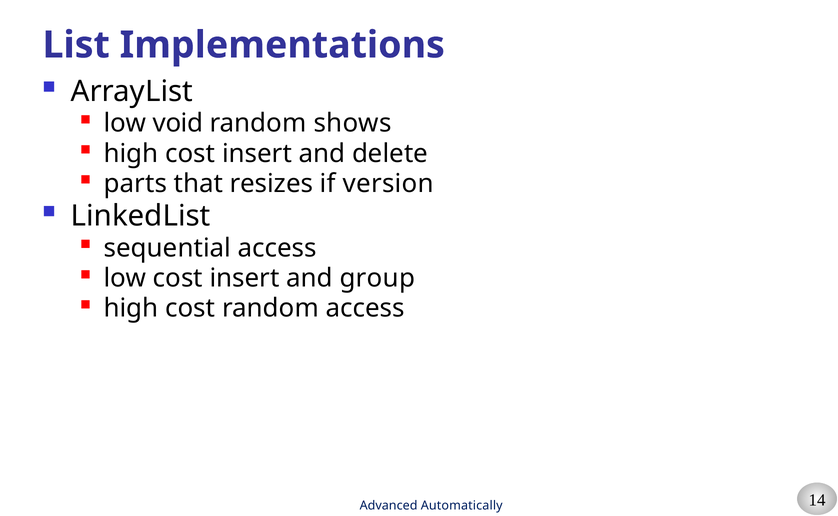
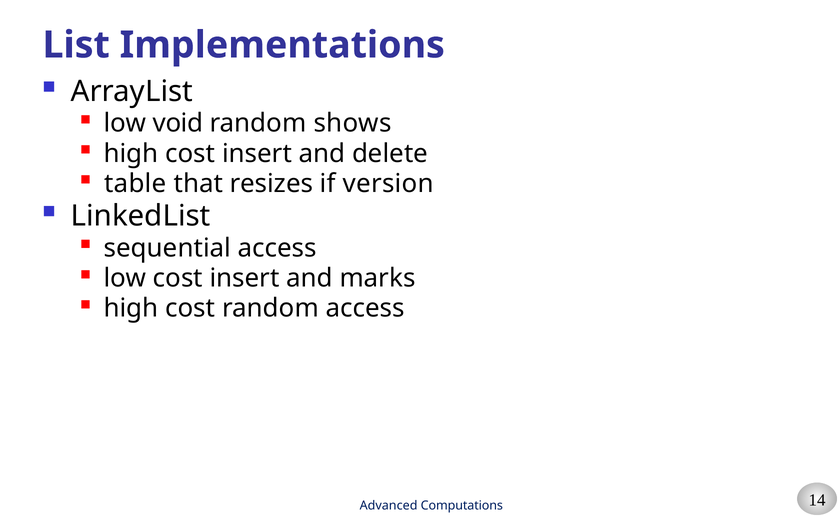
parts: parts -> table (135, 183)
group: group -> marks (378, 278)
Automatically: Automatically -> Computations (462, 505)
